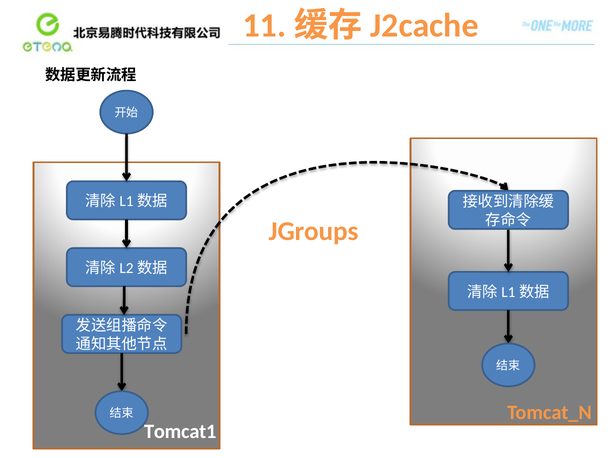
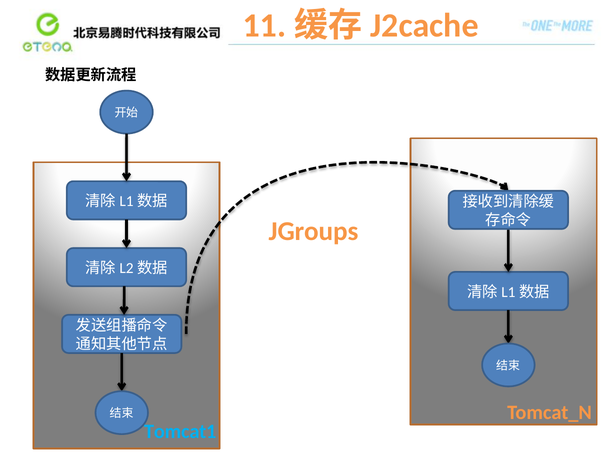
Tomcat1 colour: white -> light blue (180, 432)
